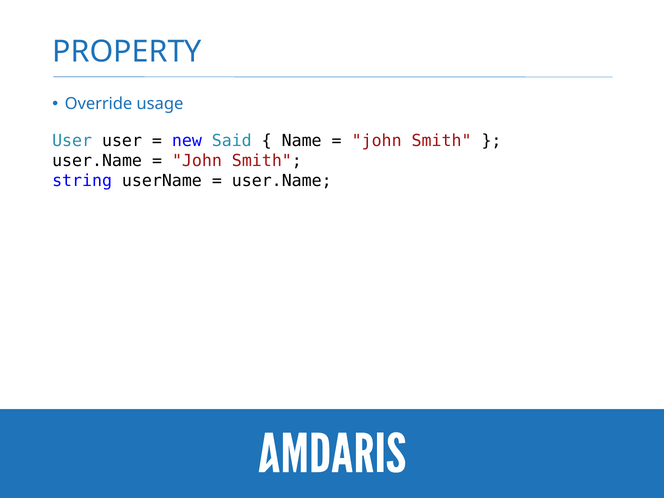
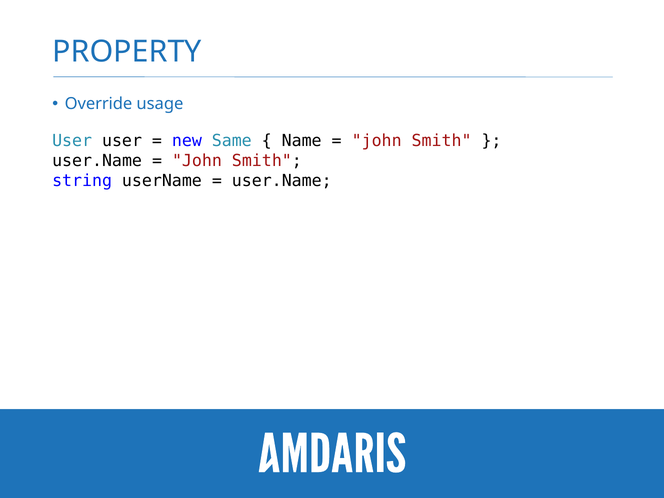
Said: Said -> Same (232, 141)
